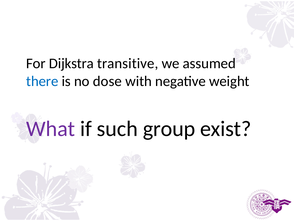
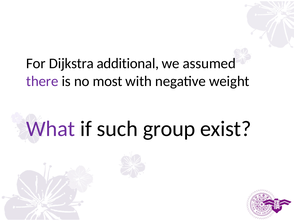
transitive: transitive -> additional (128, 63)
there colour: blue -> purple (42, 81)
dose: dose -> most (108, 81)
